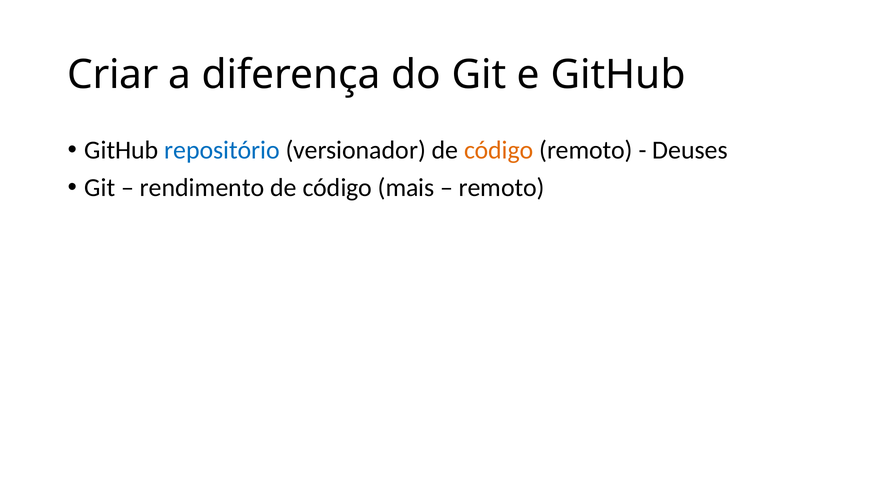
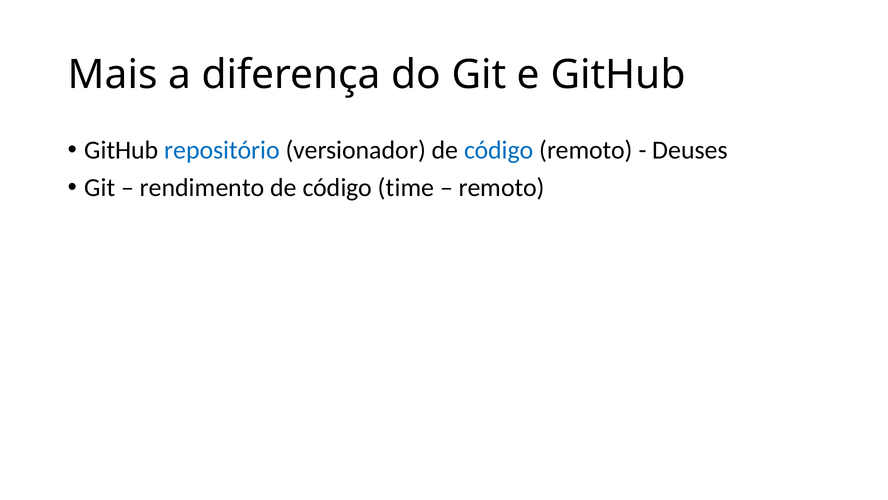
Criar: Criar -> Mais (113, 75)
código colour: orange -> blue (499, 150)
mais: mais -> time (406, 187)
